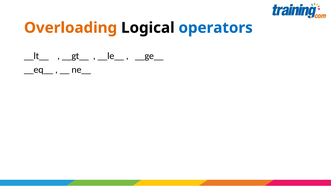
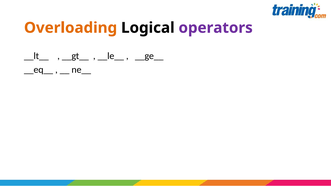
operators colour: blue -> purple (216, 28)
